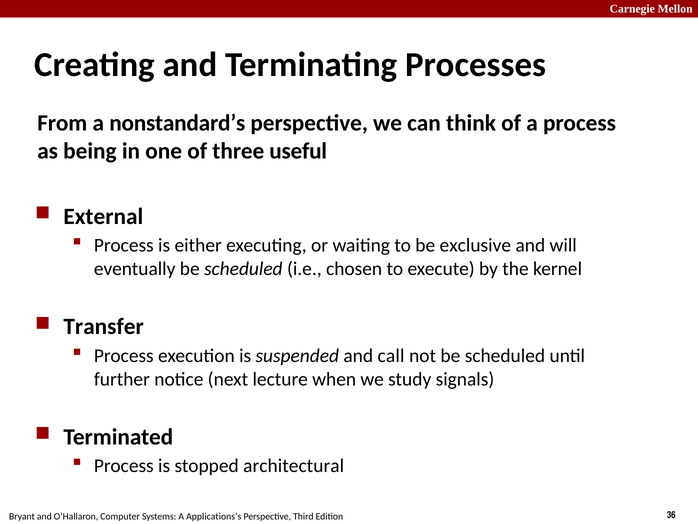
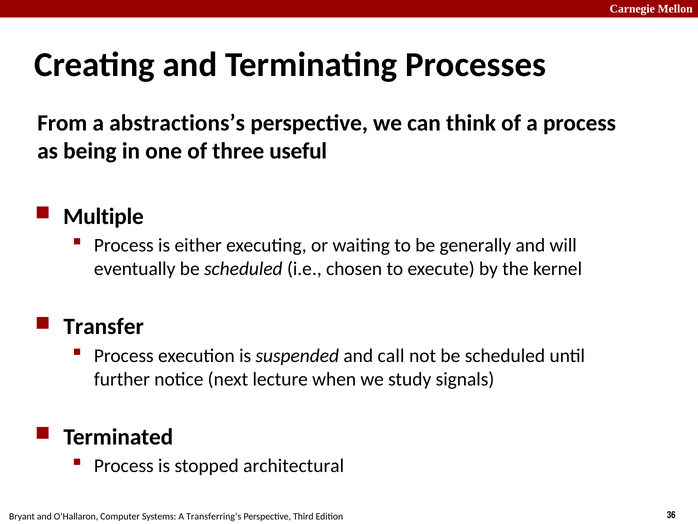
nonstandard’s: nonstandard’s -> abstractions’s (177, 123)
External: External -> Multiple (103, 216)
exclusive: exclusive -> generally (475, 245)
Applications’s: Applications’s -> Transferring’s (214, 516)
